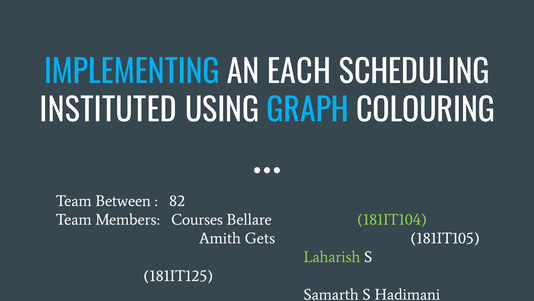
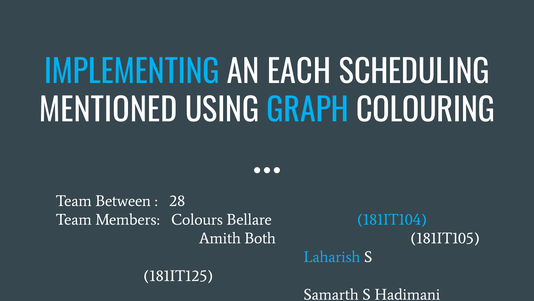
INSTITUTED: INSTITUTED -> MENTIONED (108, 111)
82: 82 -> 28 (177, 201)
Courses: Courses -> Colours (197, 219)
181IT104 colour: light green -> light blue (392, 219)
Gets: Gets -> Both (260, 238)
Laharish colour: light green -> light blue (332, 257)
